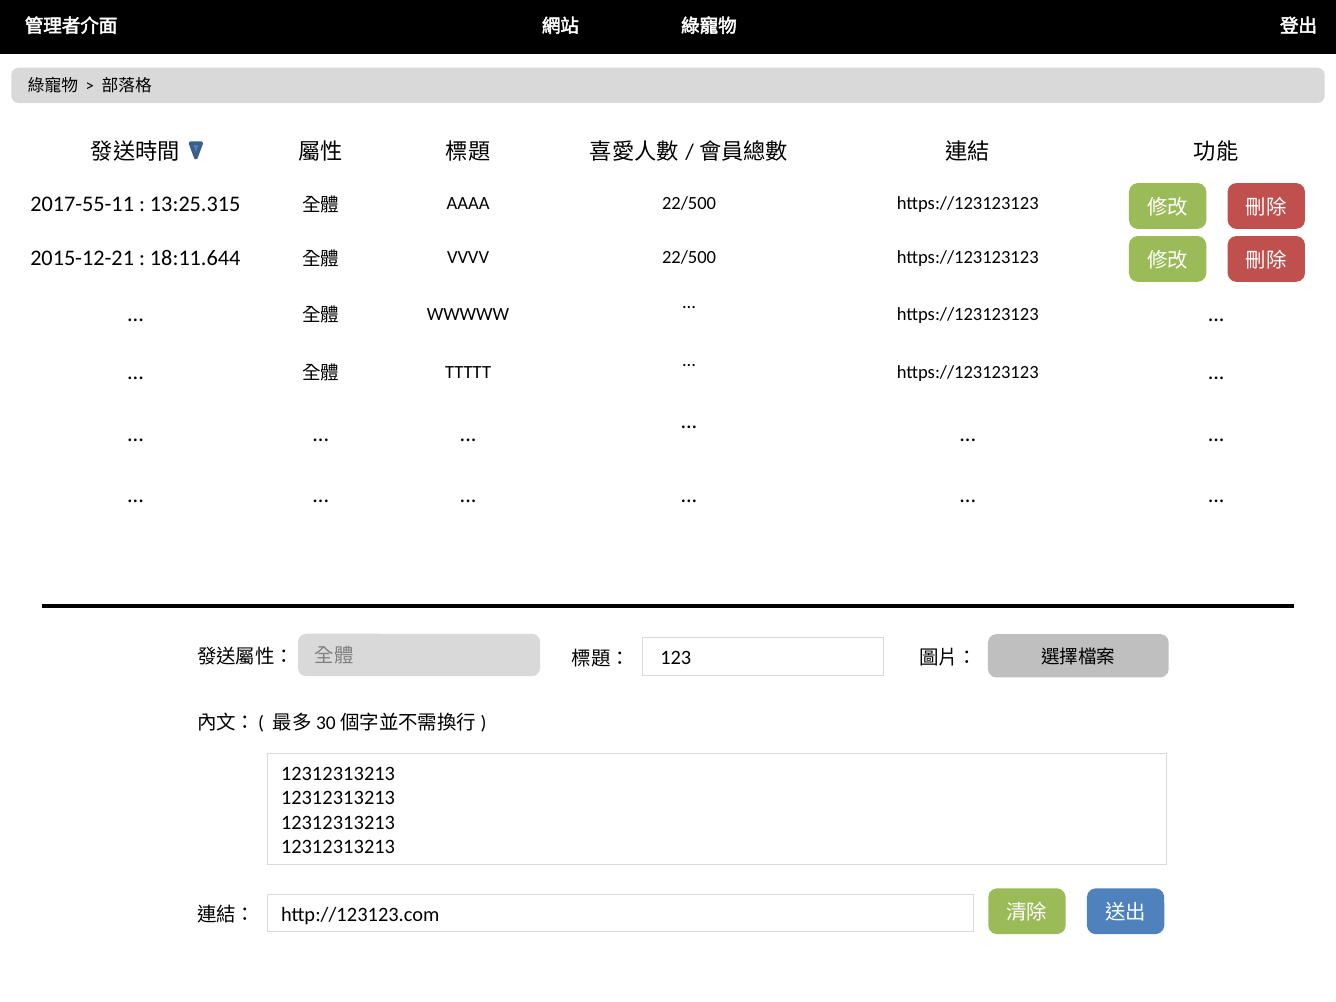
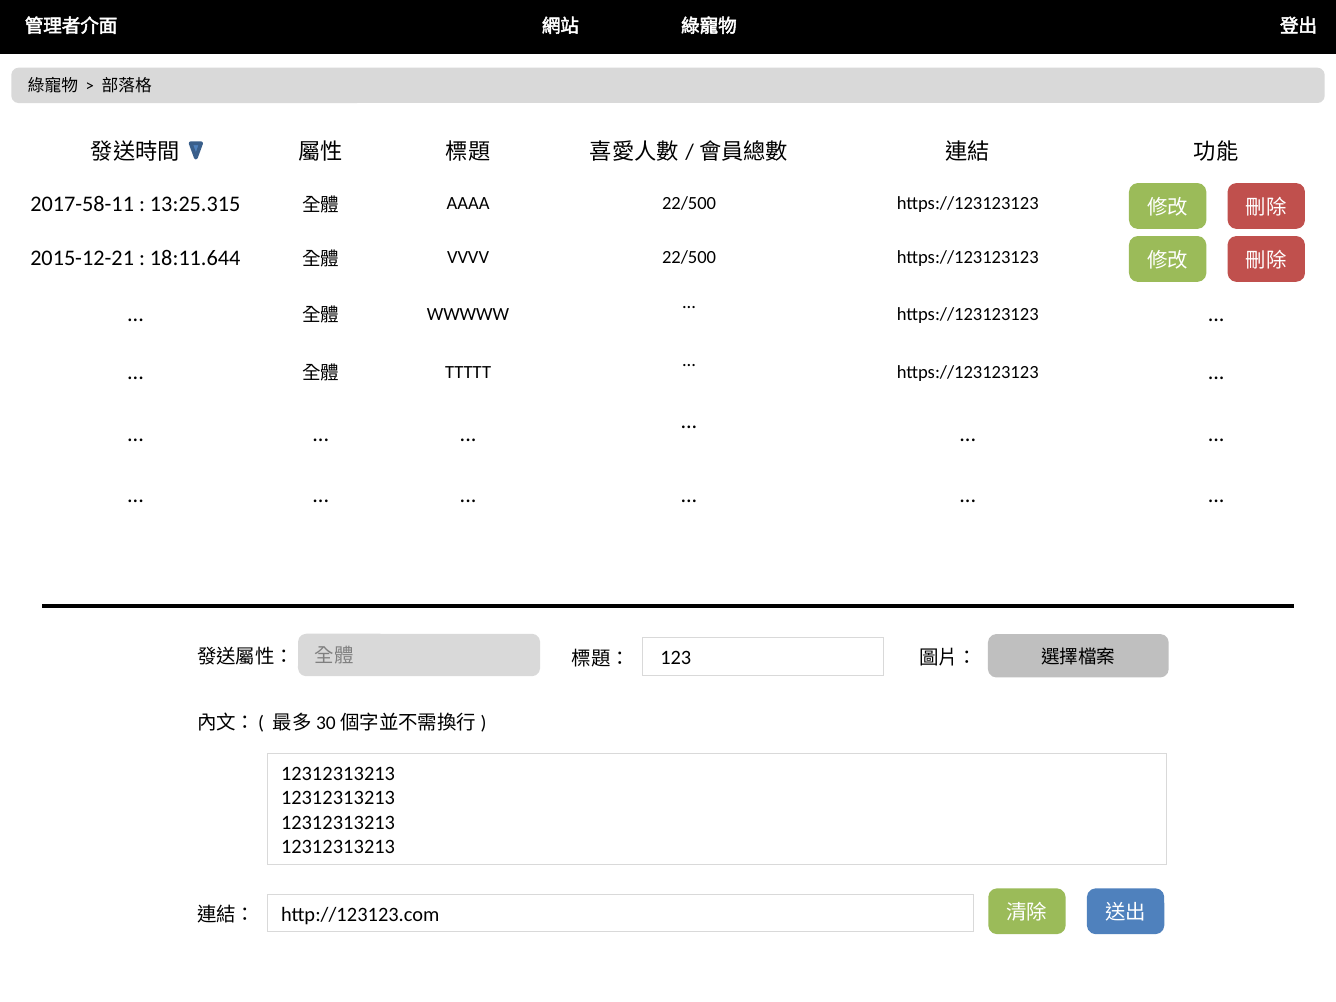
2017-55-11: 2017-55-11 -> 2017-58-11 (82, 204)
